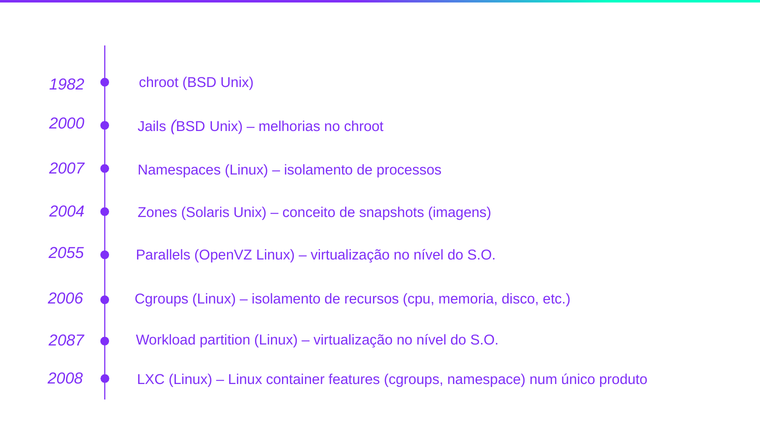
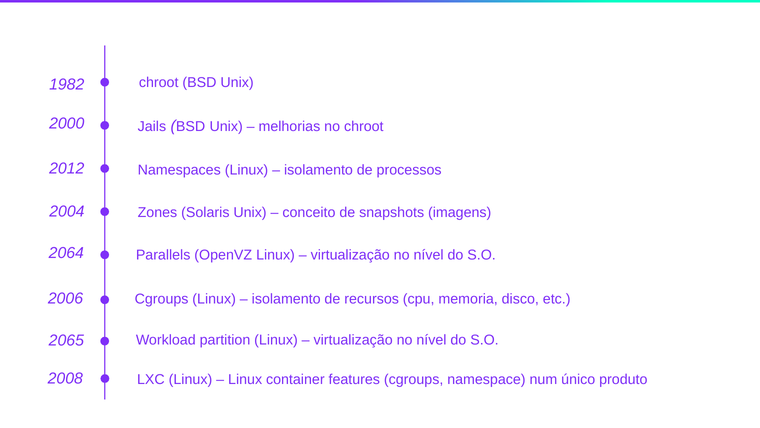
2007: 2007 -> 2012 (67, 168)
2055: 2055 -> 2064 (66, 253)
2087: 2087 -> 2065 (66, 340)
